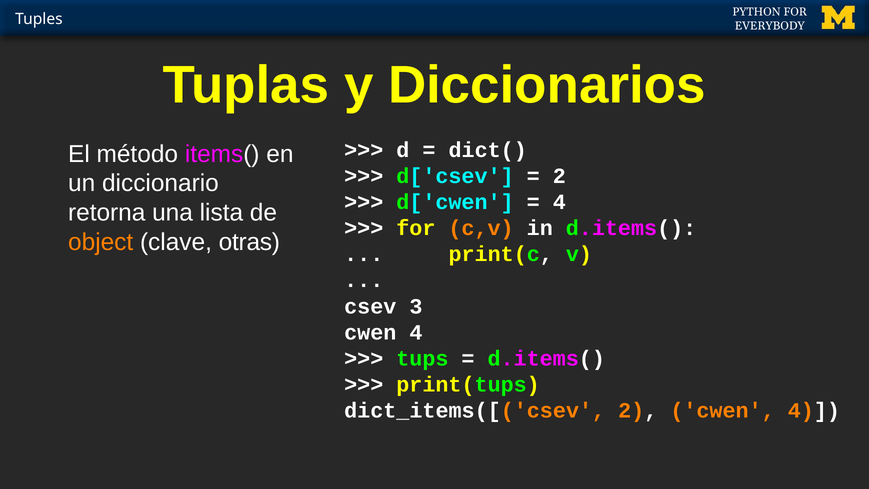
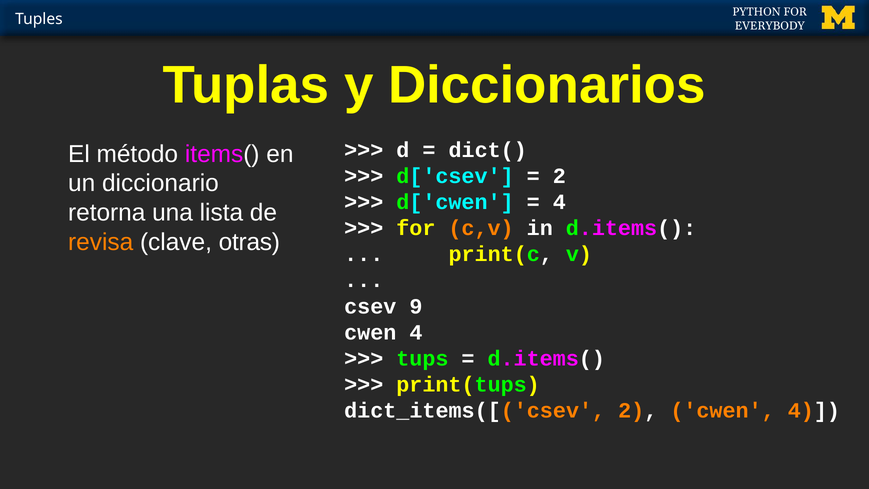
object: object -> revisa (101, 242)
3: 3 -> 9 (416, 306)
